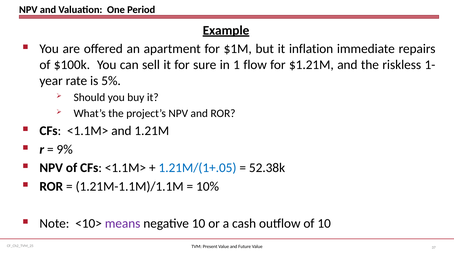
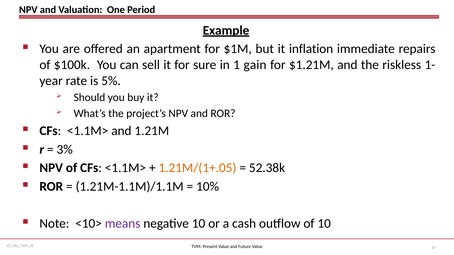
flow: flow -> gain (255, 65)
9%: 9% -> 3% (65, 150)
1.21M/(1+.05 colour: blue -> orange (198, 168)
